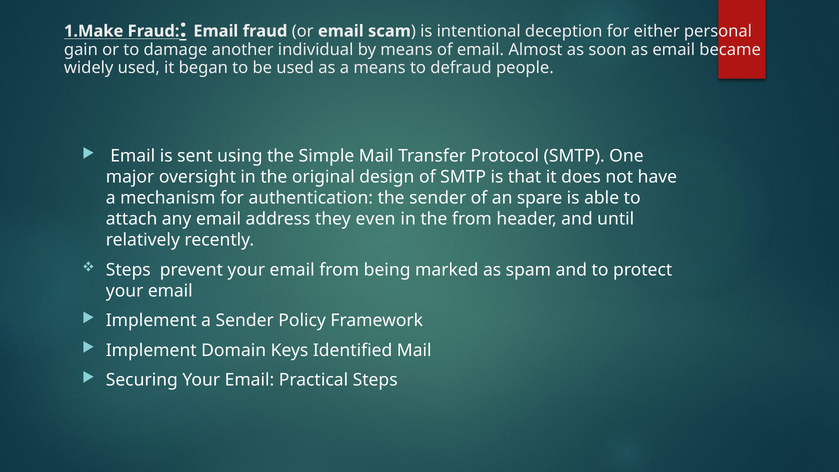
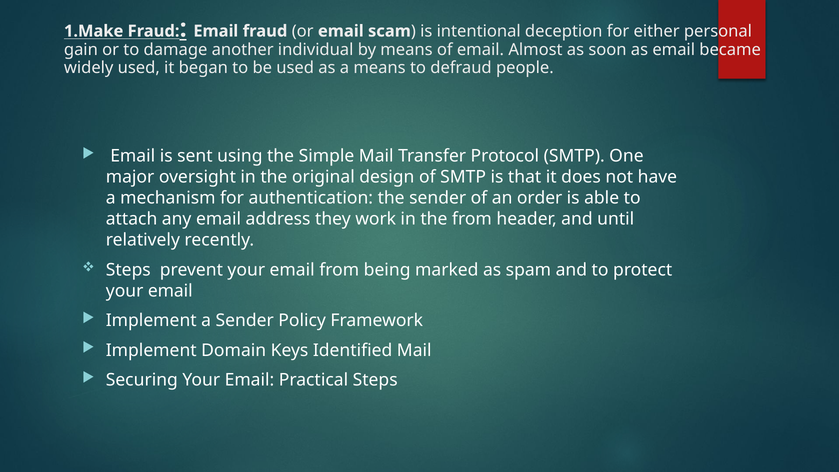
spare: spare -> order (540, 198)
even: even -> work (376, 219)
